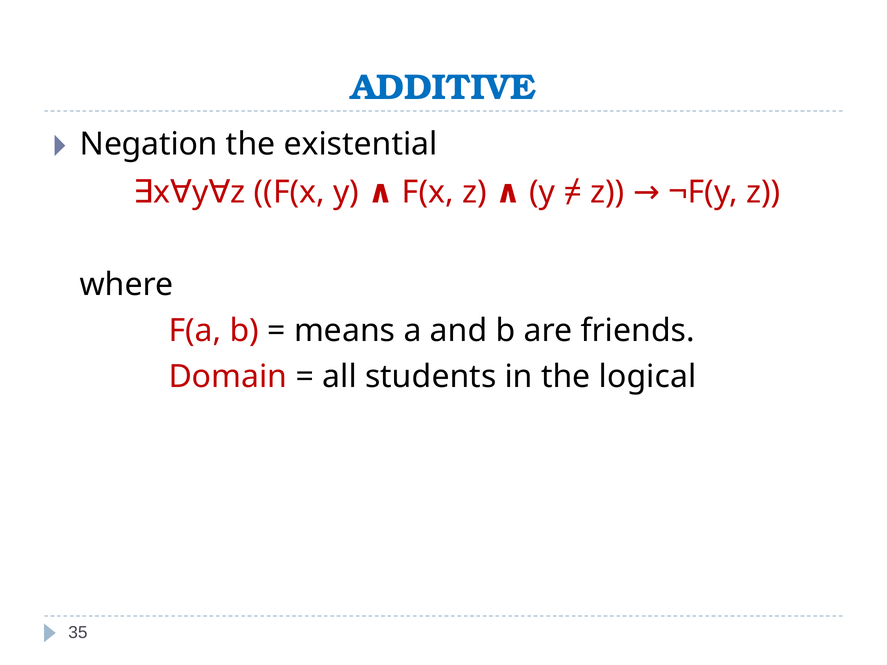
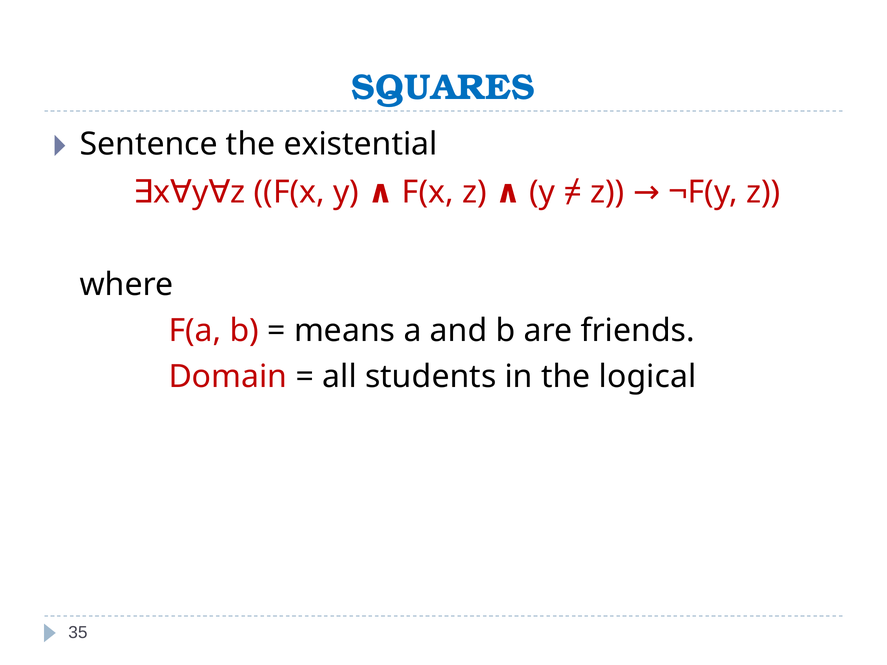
ADDITIVE: ADDITIVE -> SQUARES (443, 87)
Negation: Negation -> Sentence (149, 144)
